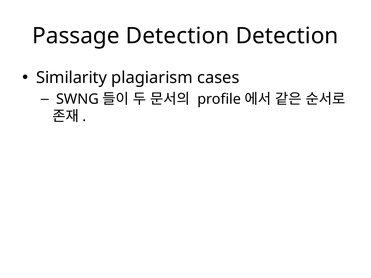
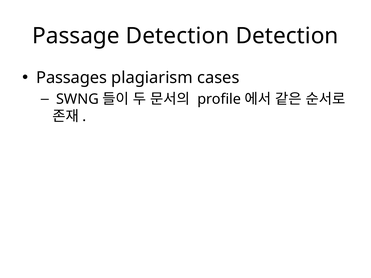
Similarity: Similarity -> Passages (72, 78)
